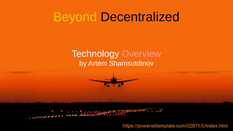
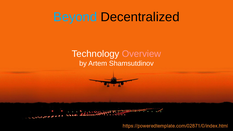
Beyond colour: yellow -> light blue (75, 17)
